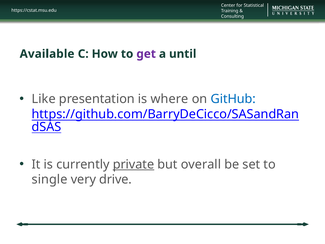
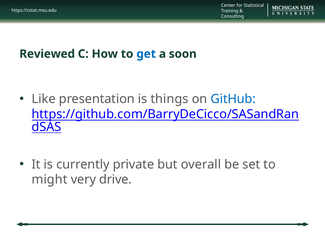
Available: Available -> Reviewed (47, 54)
get colour: purple -> blue (146, 54)
until: until -> soon (183, 54)
where: where -> things (170, 99)
private underline: present -> none (133, 164)
single: single -> might (50, 179)
